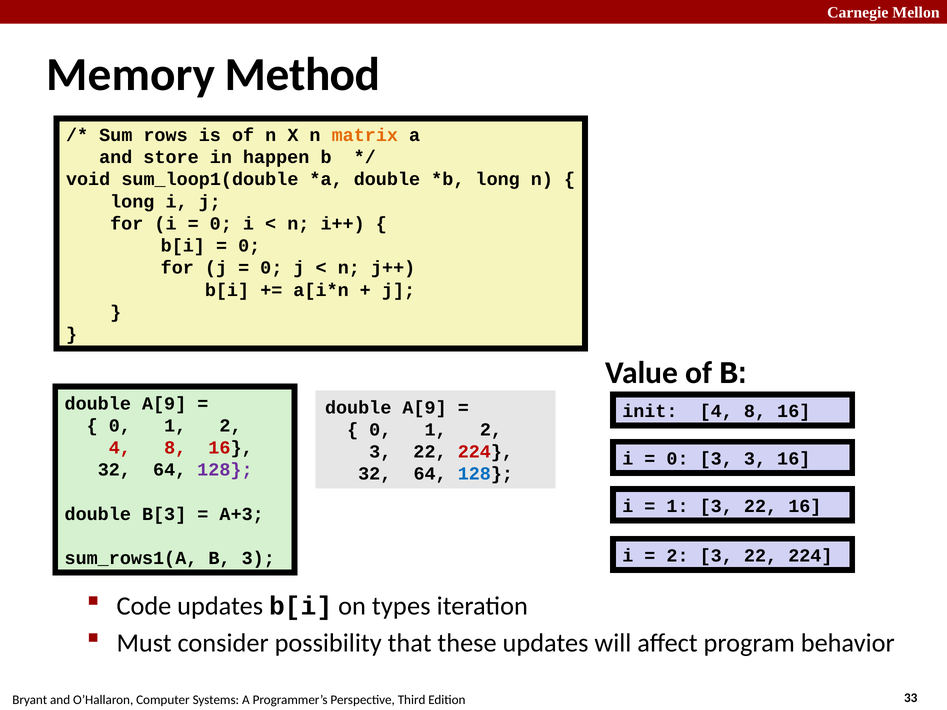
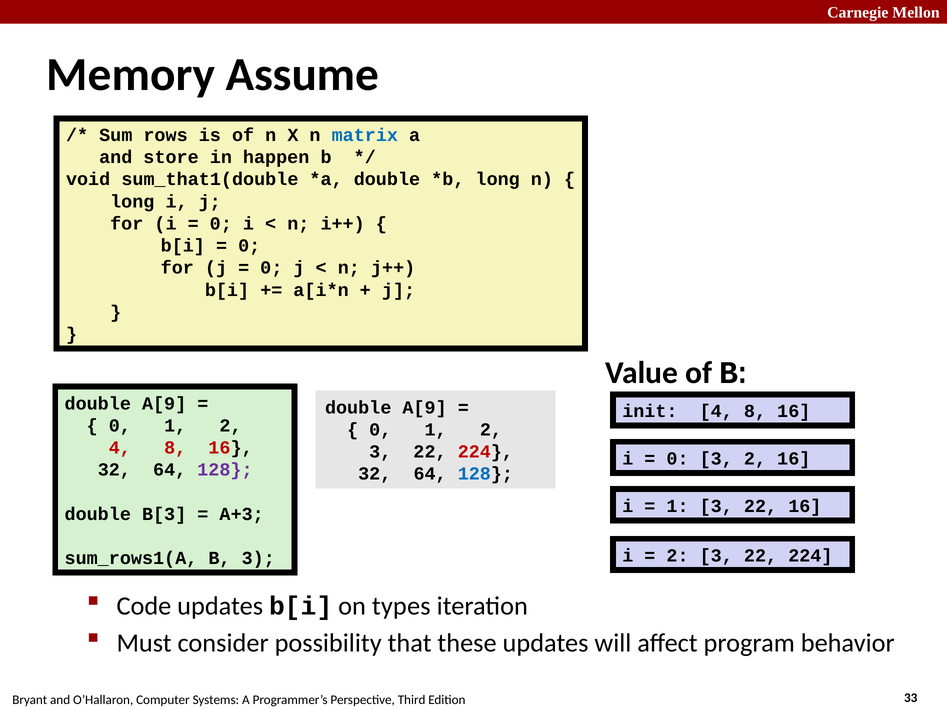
Method: Method -> Assume (302, 75)
matrix colour: orange -> blue (365, 135)
sum_loop1(double: sum_loop1(double -> sum_that1(double (210, 179)
0 3 3: 3 -> 2 (755, 459)
